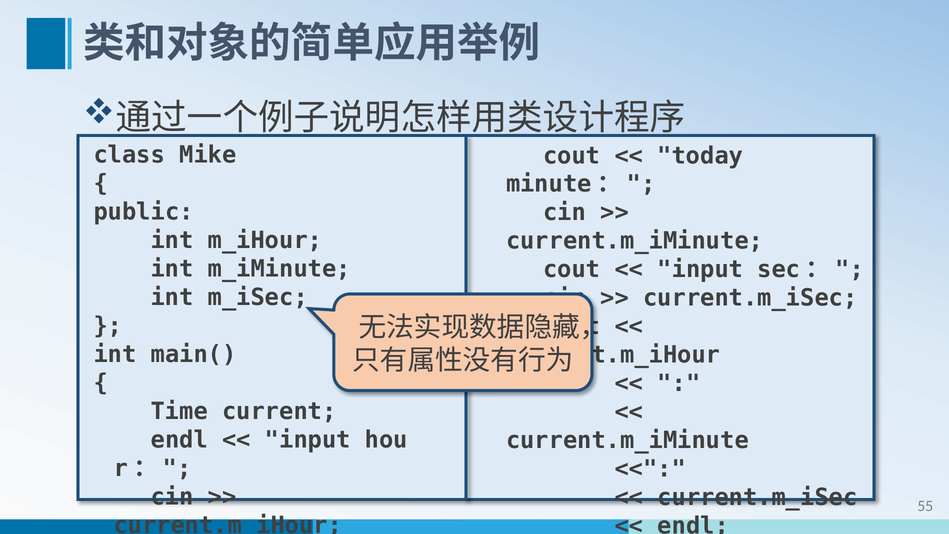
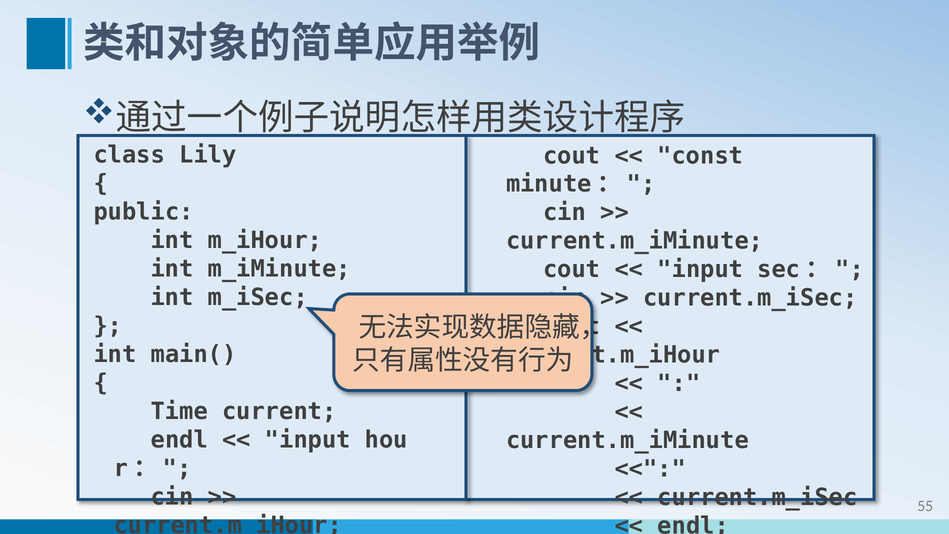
Mike: Mike -> Lily (208, 155)
today: today -> const (700, 156)
